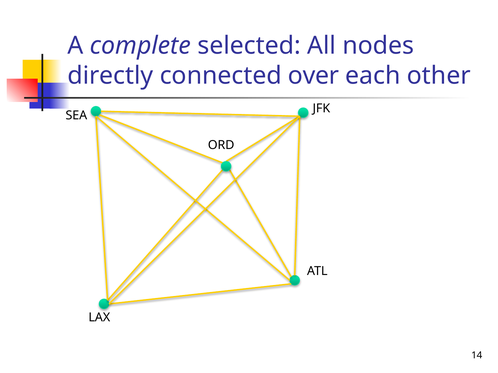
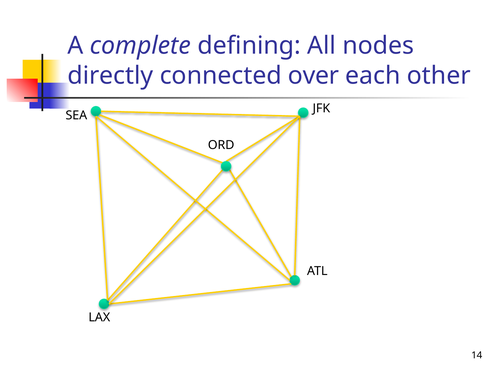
selected: selected -> defining (249, 46)
